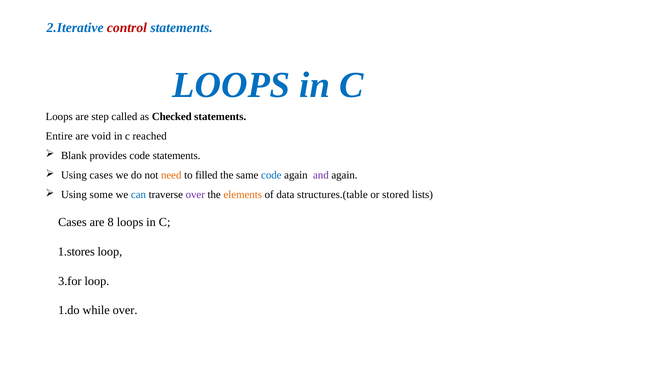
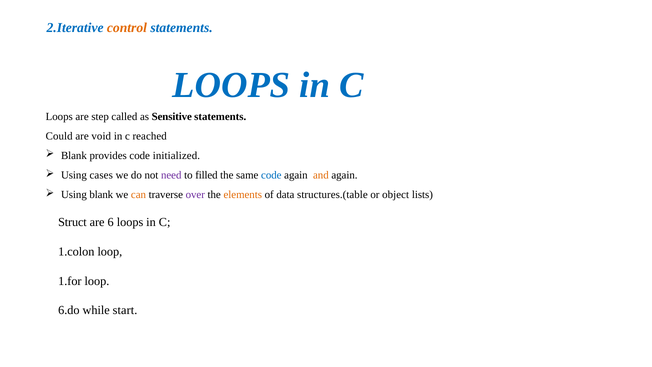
control colour: red -> orange (127, 28)
Checked: Checked -> Sensitive (172, 117)
Entire: Entire -> Could (59, 136)
code statements: statements -> initialized (176, 156)
need colour: orange -> purple (171, 175)
and colour: purple -> orange (321, 175)
Using some: some -> blank (101, 195)
can colour: blue -> orange (138, 195)
stored: stored -> object (396, 195)
Cases: Cases -> Struct (72, 222)
8: 8 -> 6 (111, 222)
1.stores: 1.stores -> 1.colon (76, 251)
3.for: 3.for -> 1.for (70, 281)
1.do: 1.do -> 6.do (69, 310)
while over: over -> start (125, 310)
